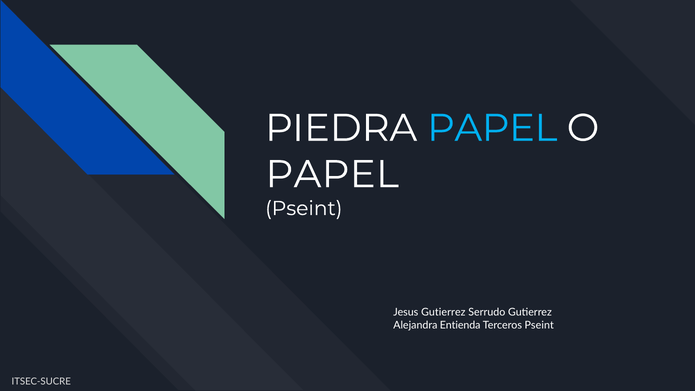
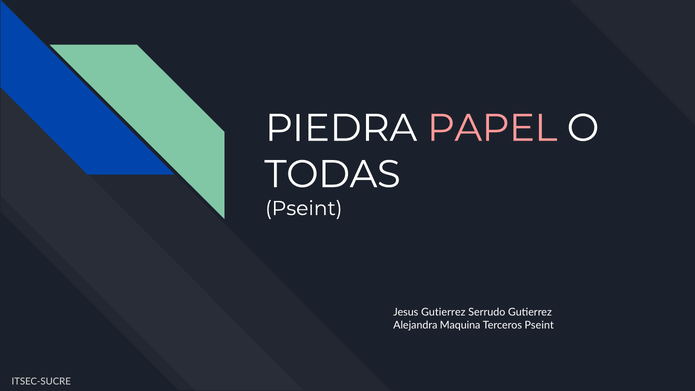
PAPEL colour: light blue -> pink (492, 128)
PAPEL: PAPEL -> TODAS (333, 174)
Entienda: Entienda -> Maquina (460, 325)
